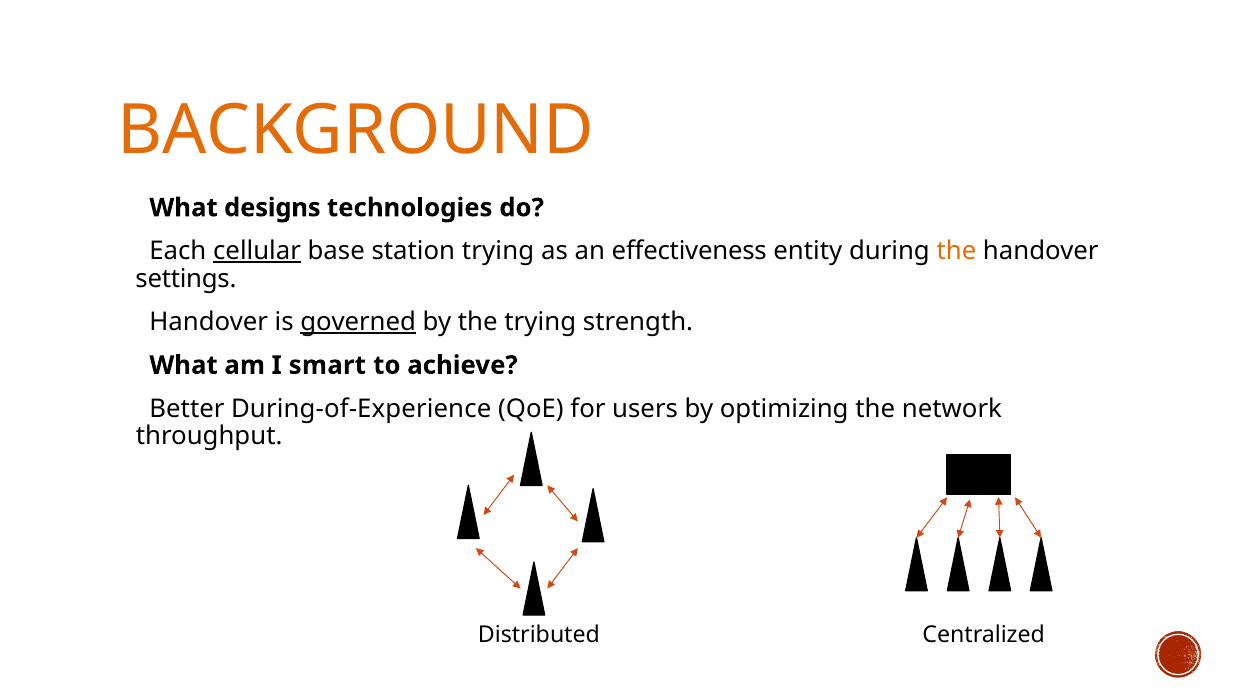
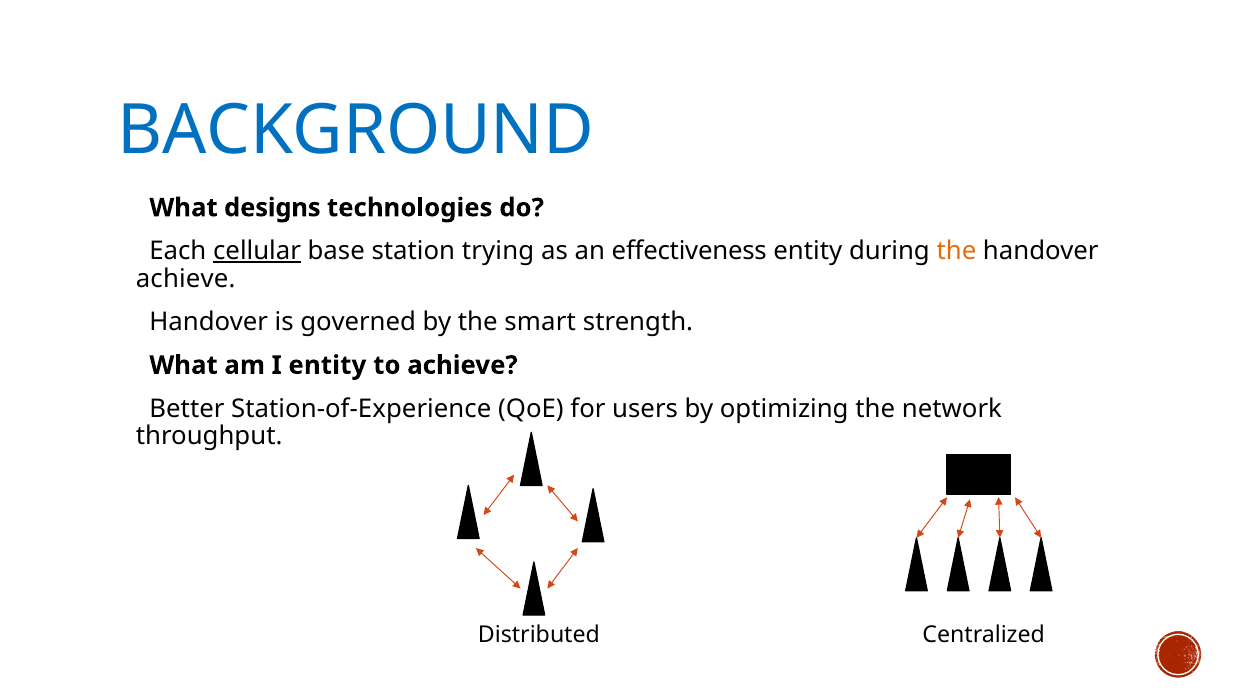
BACKGROUND colour: orange -> blue (356, 130)
settings: settings -> achieve (186, 279)
governed underline: present -> none (358, 322)
the trying: trying -> smart (540, 322)
I smart: smart -> entity (327, 365)
During-of-Experience: During-of-Experience -> Station-of-Experience (361, 408)
